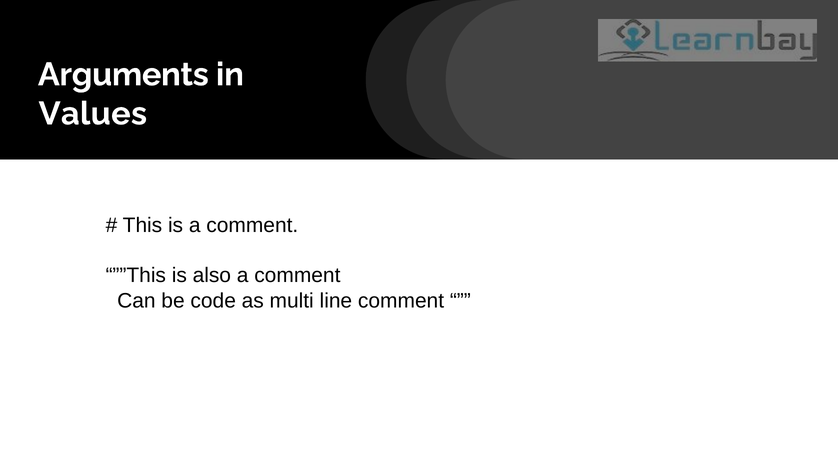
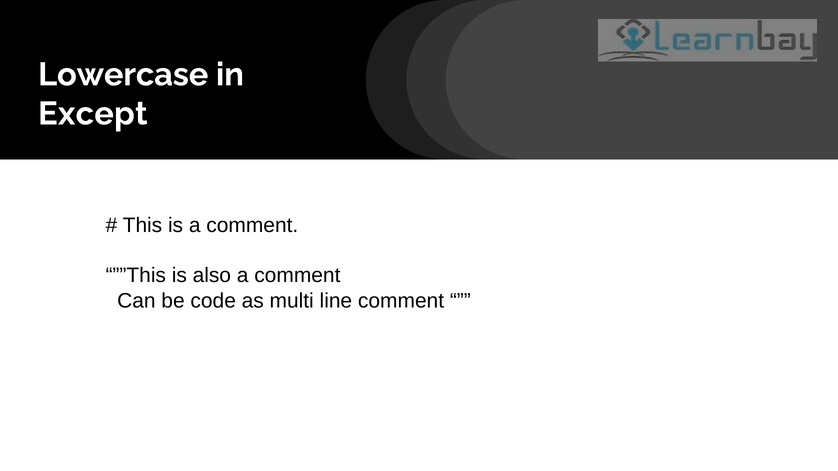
Arguments: Arguments -> Lowercase (123, 75)
Values: Values -> Except (93, 114)
